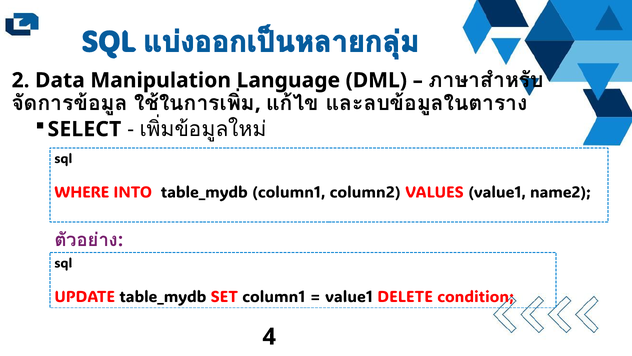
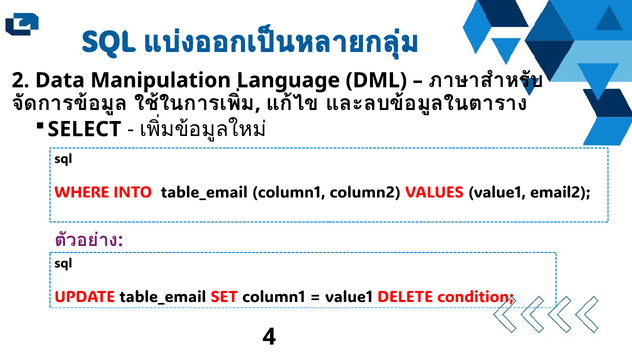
INTO table_mydb: table_mydb -> table_email (204, 192)
name2: name2 -> email2 (560, 192)
UPDATE table_mydb: table_mydb -> table_email (163, 297)
